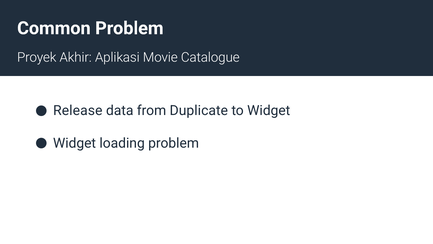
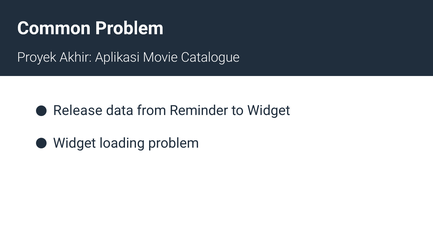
Duplicate: Duplicate -> Reminder (199, 110)
